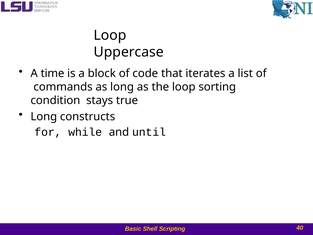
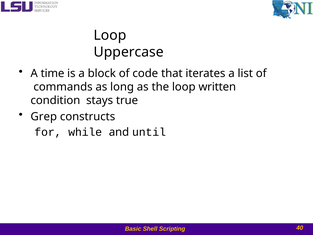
sorting: sorting -> written (217, 87)
Long: Long -> Grep (44, 116)
